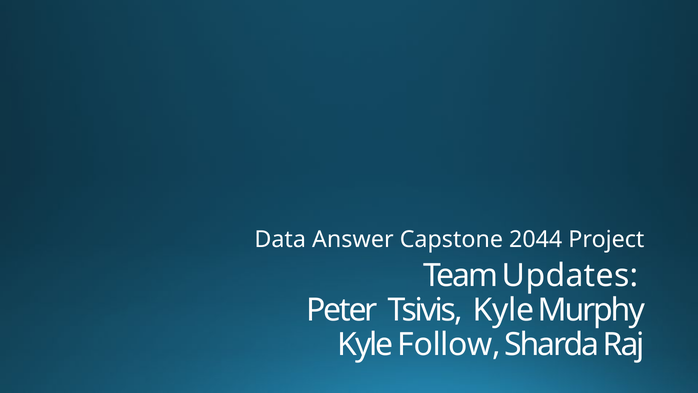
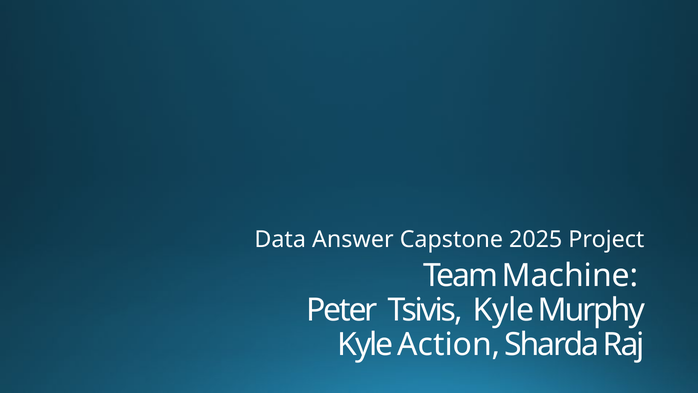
2044: 2044 -> 2025 (536, 239)
Updates: Updates -> Machine (570, 275)
Follow: Follow -> Action (449, 344)
